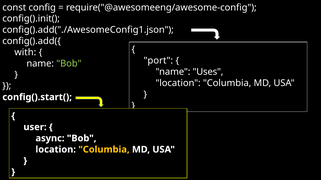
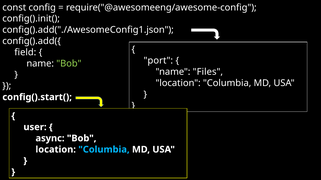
with: with -> field (25, 52)
Uses: Uses -> Files (208, 72)
Columbia colour: yellow -> light blue (104, 150)
